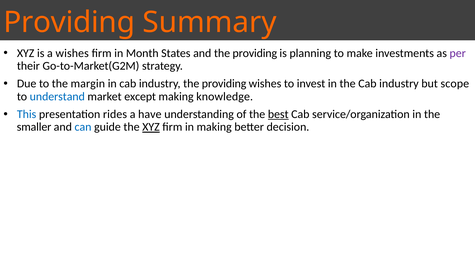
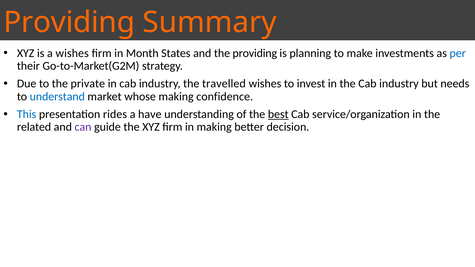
per colour: purple -> blue (458, 53)
margin: margin -> private (88, 84)
industry the providing: providing -> travelled (224, 84)
scope: scope -> needs (455, 84)
except: except -> whose (140, 97)
knowledge: knowledge -> confidence (225, 97)
smaller: smaller -> related (34, 127)
can colour: blue -> purple (83, 127)
XYZ underline: present -> none (151, 127)
